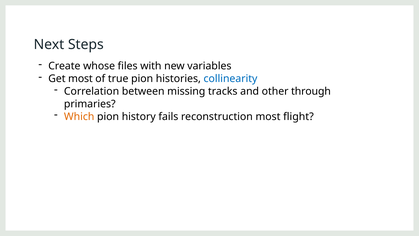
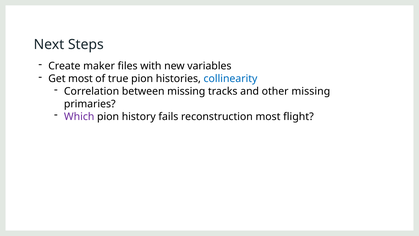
whose: whose -> maker (99, 66)
other through: through -> missing (311, 91)
Which colour: orange -> purple (79, 116)
